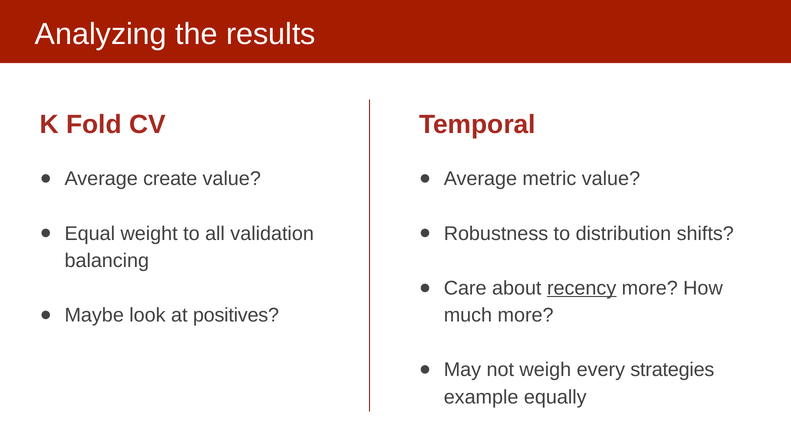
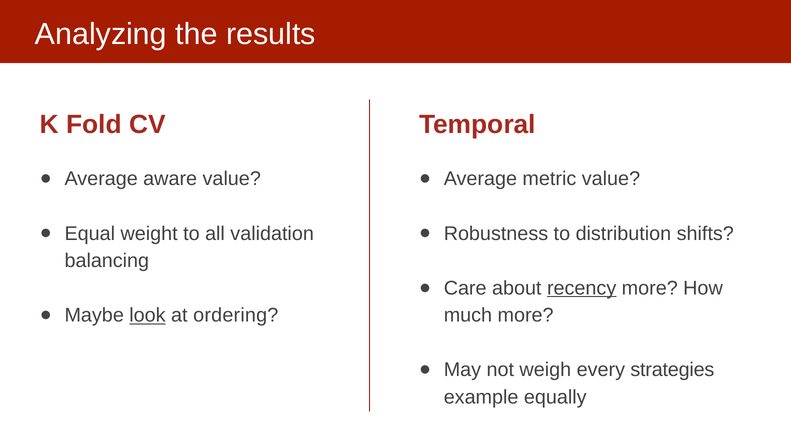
create: create -> aware (170, 179)
look underline: none -> present (147, 315)
positives: positives -> ordering (236, 315)
